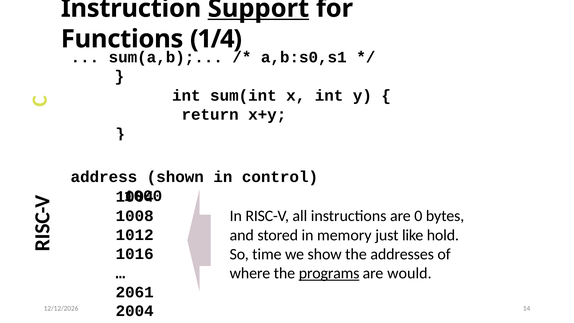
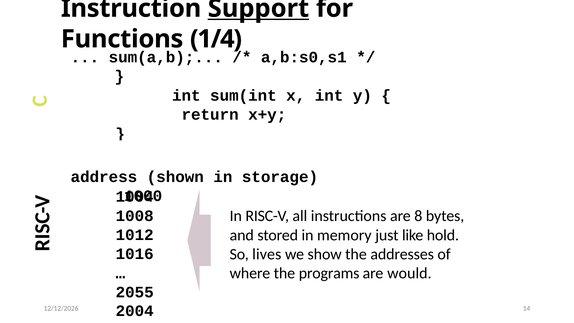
control: control -> storage (280, 177)
0: 0 -> 8 (418, 216)
time: time -> lives (267, 254)
programs underline: present -> none (329, 273)
2061: 2061 -> 2055 (135, 292)
